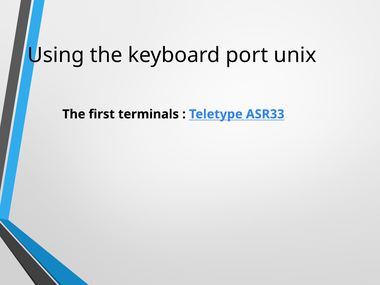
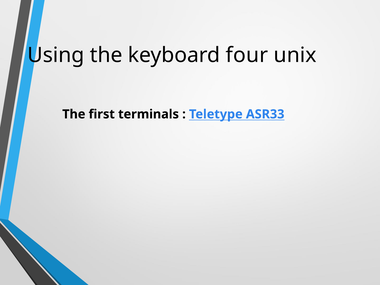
port: port -> four (247, 55)
